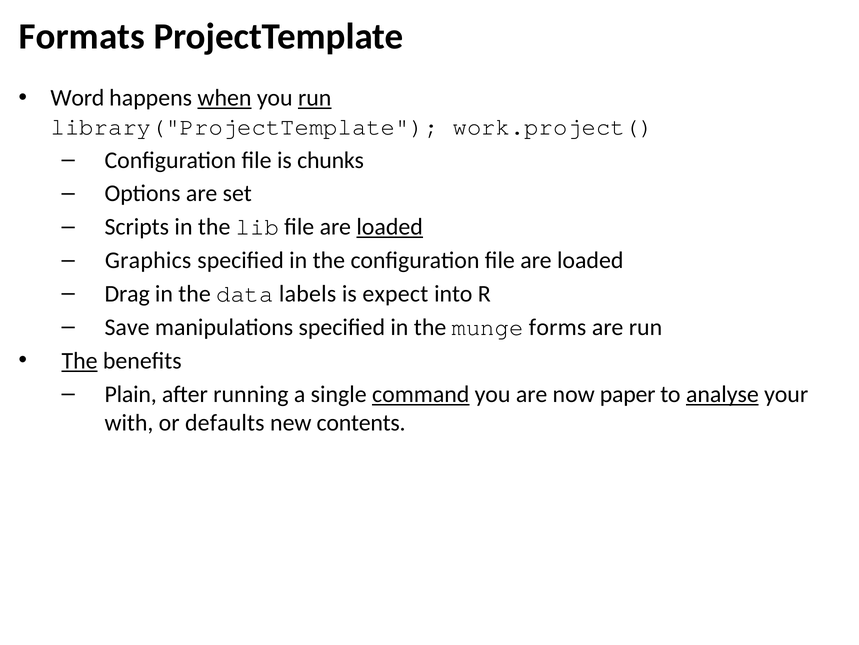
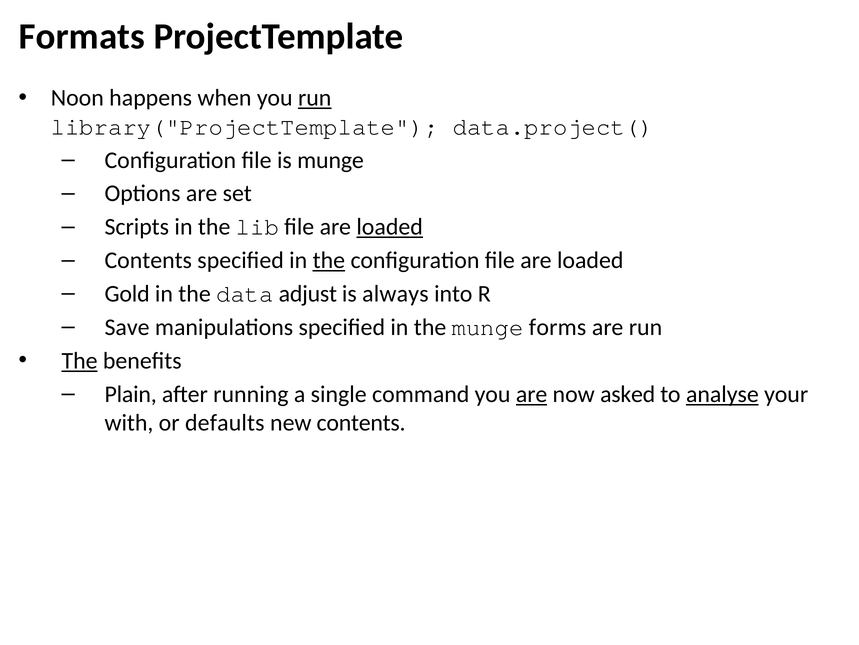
Word: Word -> Noon (77, 98)
when underline: present -> none (224, 98)
work.project(: work.project( -> data.project( (553, 127)
is chunks: chunks -> munge (331, 160)
Graphics: Graphics -> Contents (148, 260)
the underline: none -> present (329, 260)
Drag: Drag -> Gold (127, 294)
labels: labels -> adjust (308, 294)
expect: expect -> always (395, 294)
command underline: present -> none (421, 394)
are underline: none -> present (532, 394)
paper: paper -> asked (628, 394)
